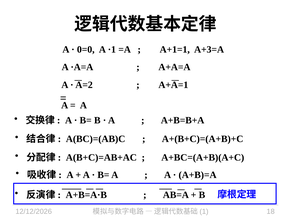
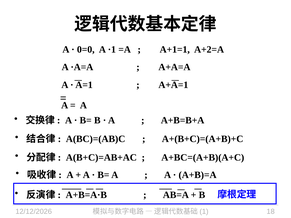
A+3=A: A+3=A -> A+2=A (209, 50)
A=2: A=2 -> A=1 (84, 85)
